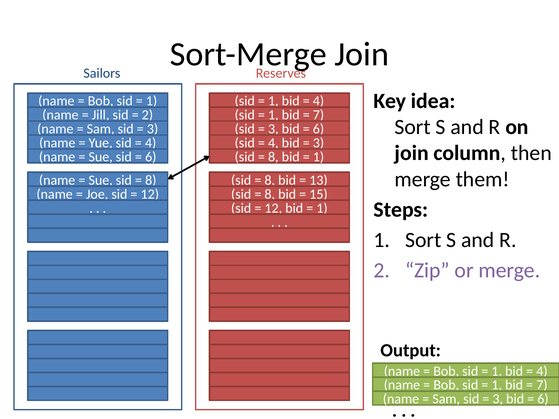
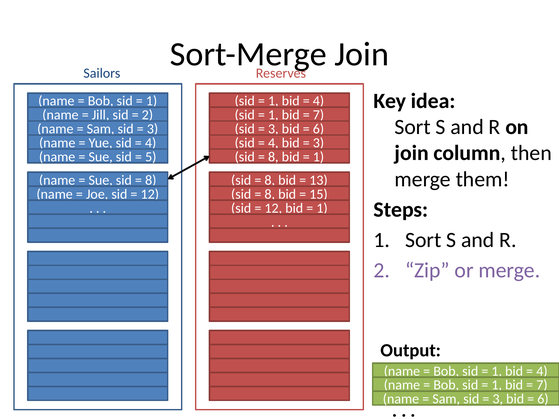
6: 6 -> 5 (151, 157)
